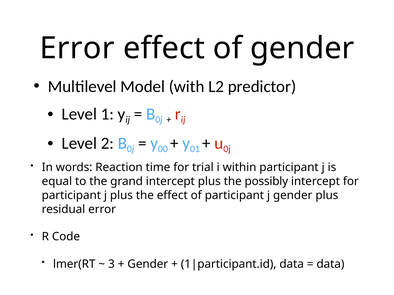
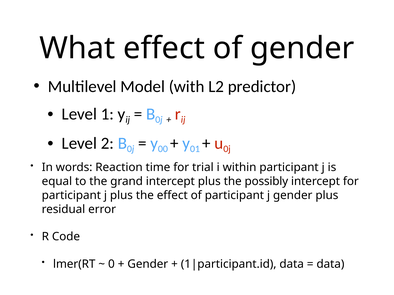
Error: Error -> What (77, 48)
3: 3 -> 0 (111, 264)
